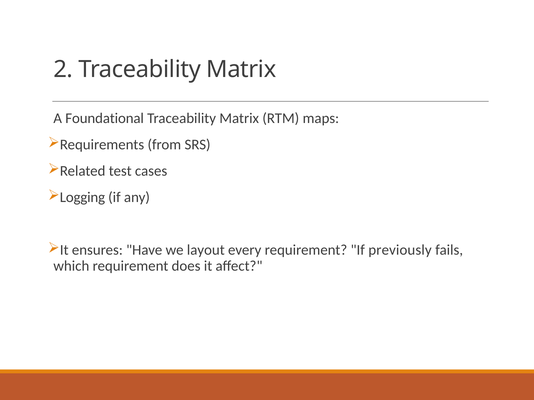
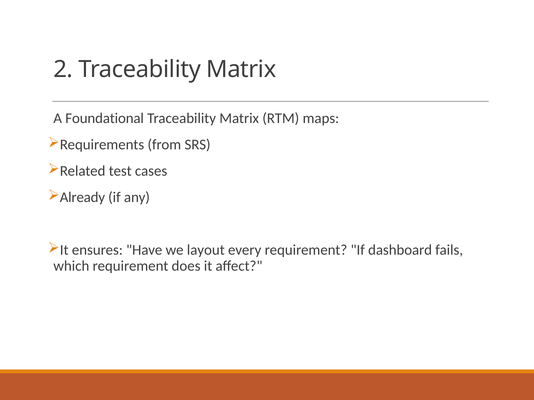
Logging: Logging -> Already (82, 198)
previously: previously -> dashboard (400, 250)
